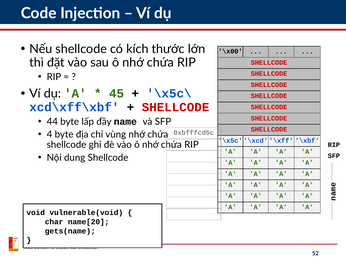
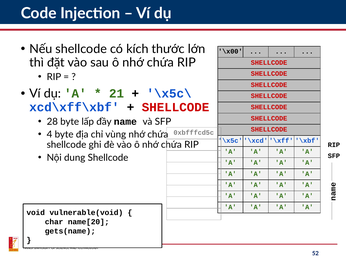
45: 45 -> 21 (117, 93)
44: 44 -> 28 (52, 121)
